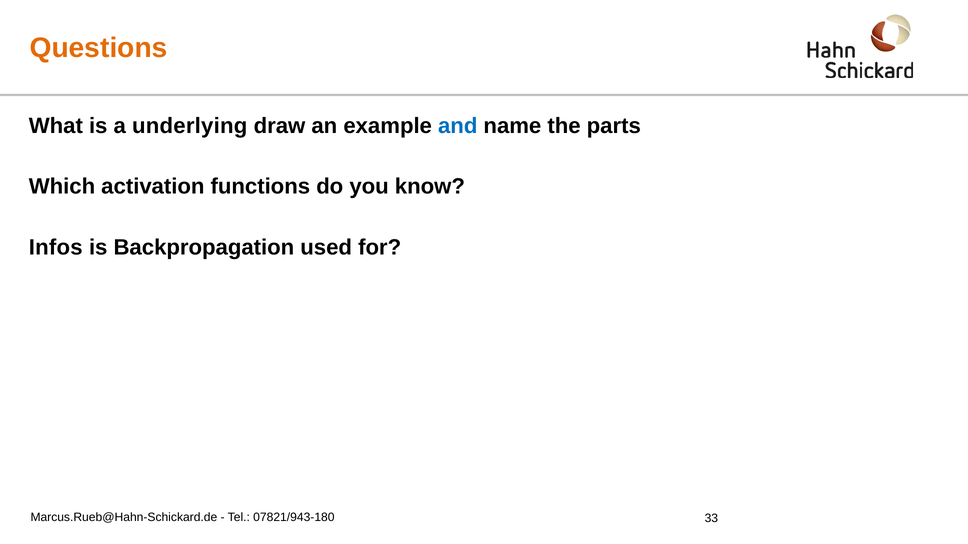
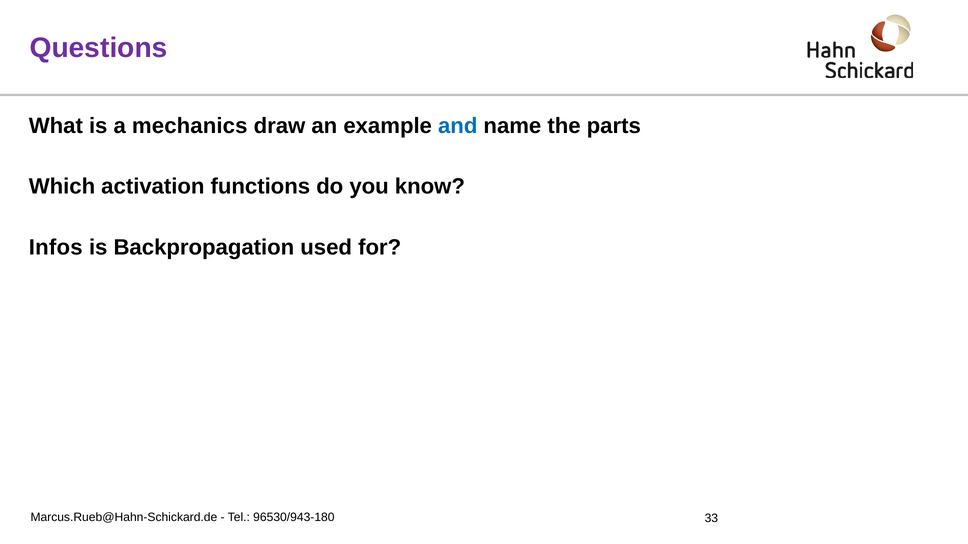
Questions colour: orange -> purple (99, 48)
underlying: underlying -> mechanics (190, 126)
07821/943-180: 07821/943-180 -> 96530/943-180 (294, 518)
